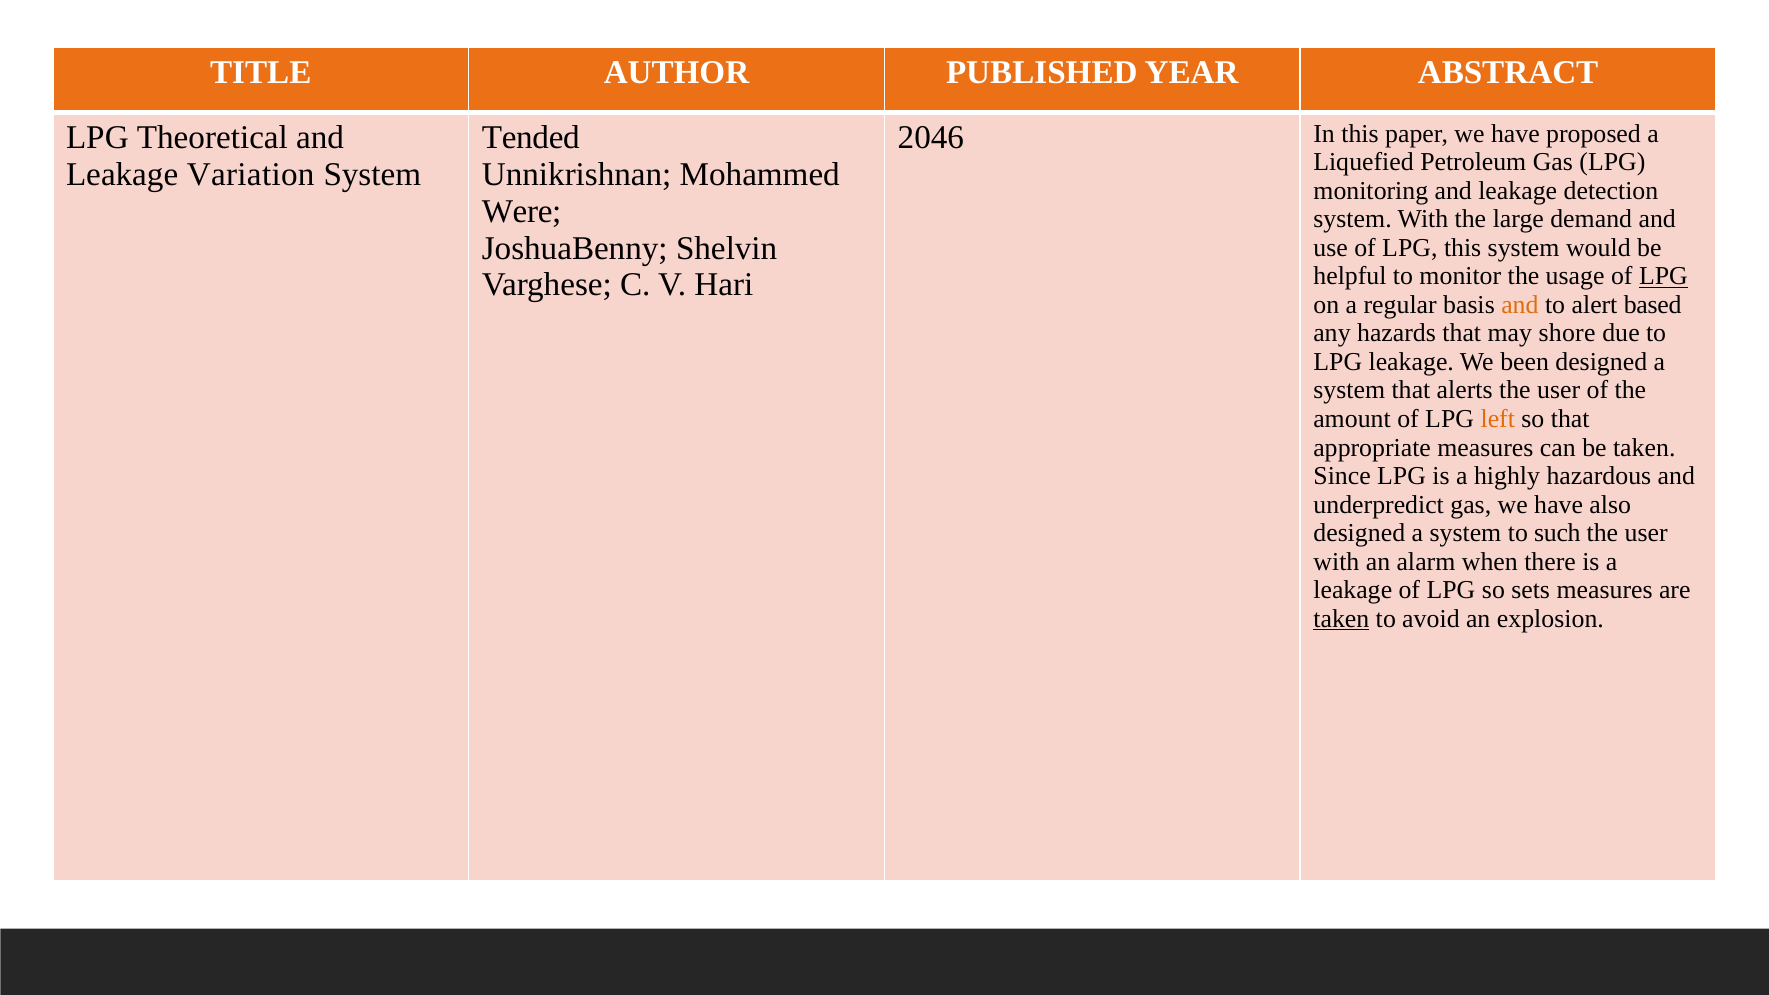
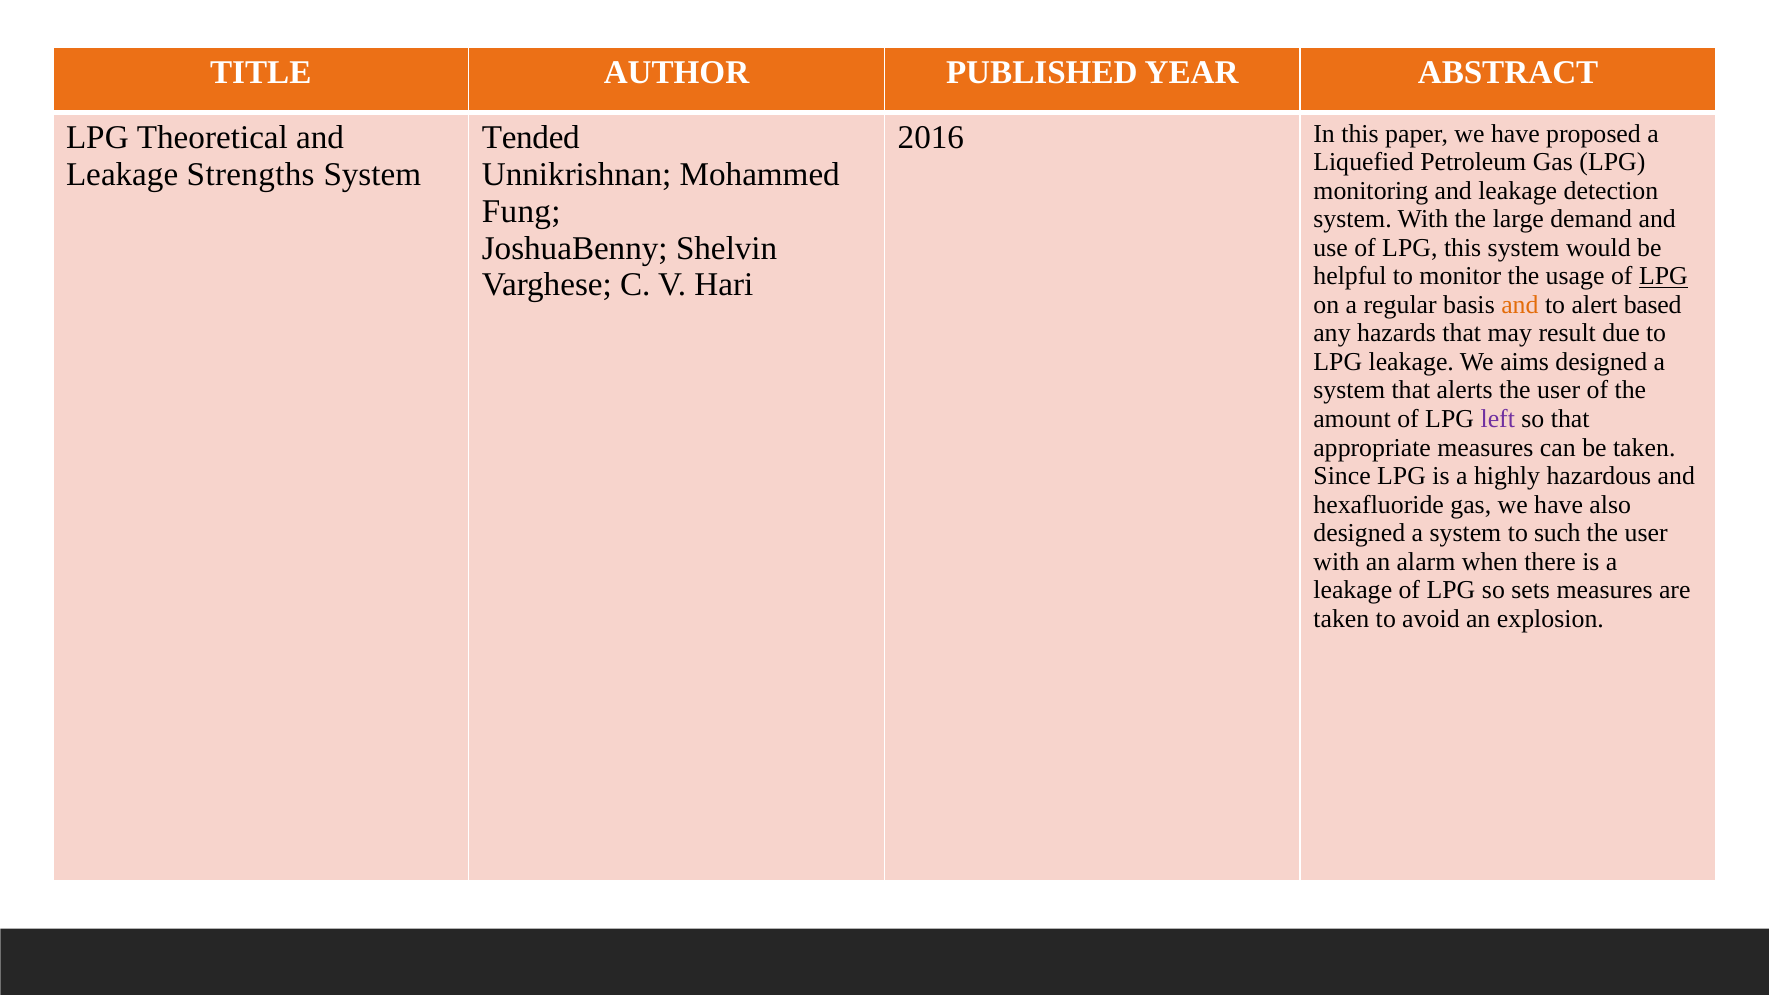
2046: 2046 -> 2016 (931, 138)
Variation: Variation -> Strengths (251, 175)
Were: Were -> Fung (521, 211)
shore: shore -> result (1567, 333)
been: been -> aims (1525, 362)
left colour: orange -> purple (1498, 419)
underpredict: underpredict -> hexafluoride (1379, 505)
taken underline: present -> none (1341, 619)
